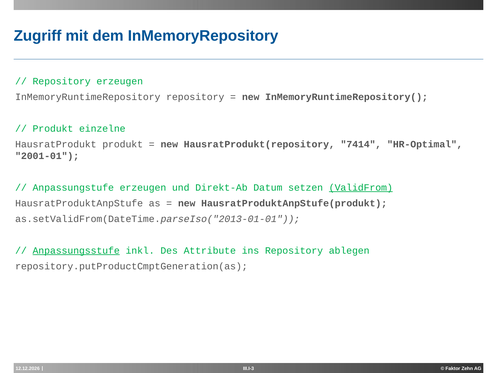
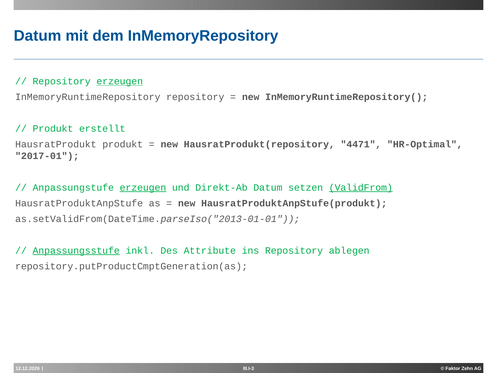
Zugriff: Zugriff -> Datum (37, 36)
erzeugen underline: none -> present (120, 81)
einzelne: einzelne -> erstellt (102, 129)
7414: 7414 -> 4471 (361, 144)
2001-01: 2001-01 -> 2017-01 (47, 156)
erzeugen underline: none -> present (143, 187)
